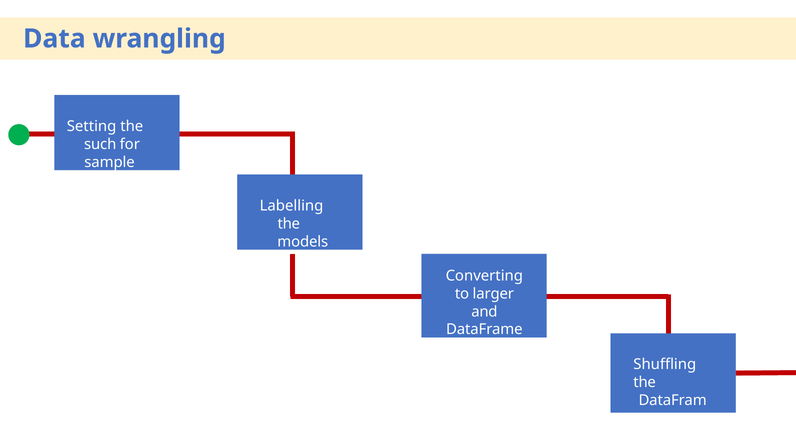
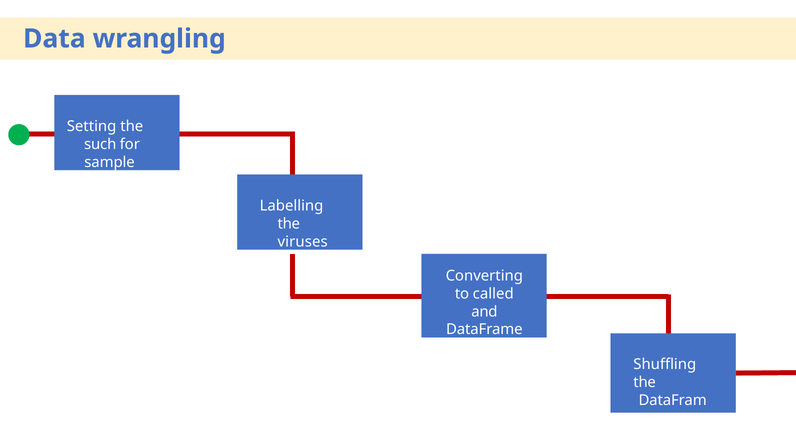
models: models -> viruses (303, 242)
larger: larger -> called (493, 294)
